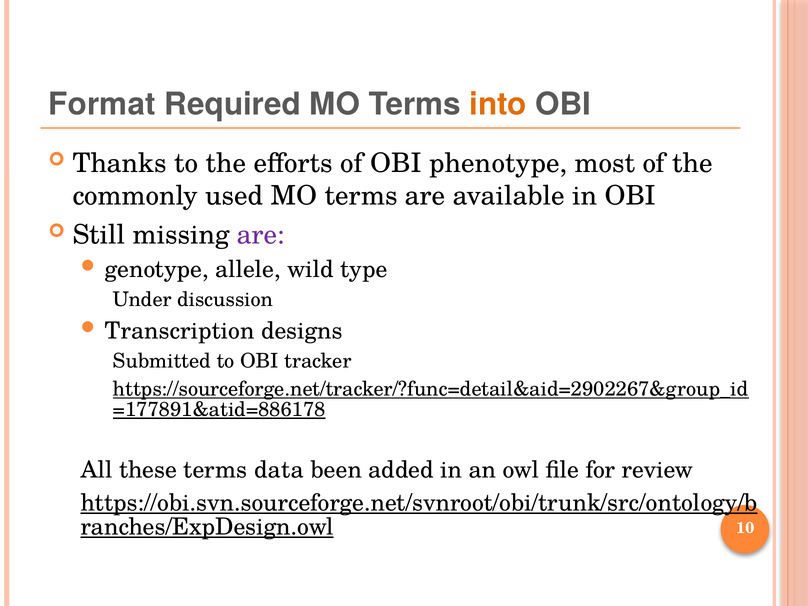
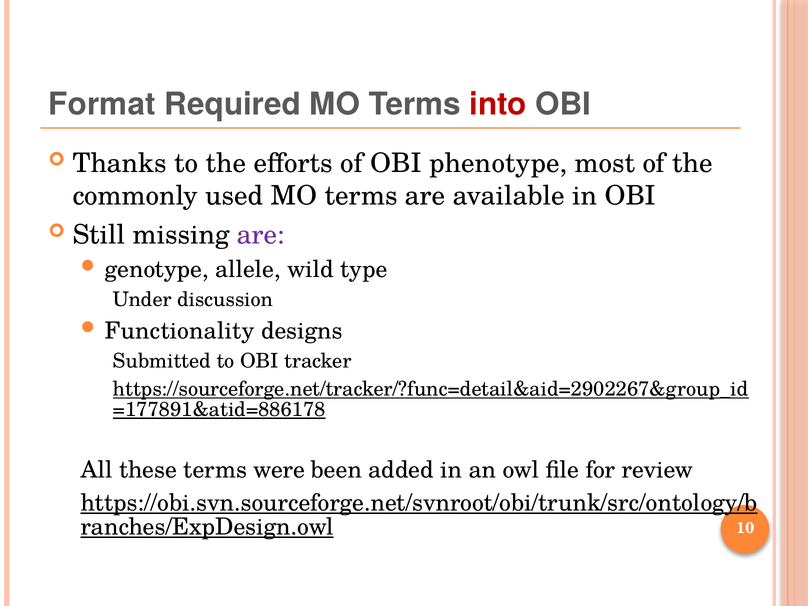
into colour: orange -> red (498, 105)
Transcription: Transcription -> Functionality (180, 331)
data: data -> were (279, 470)
